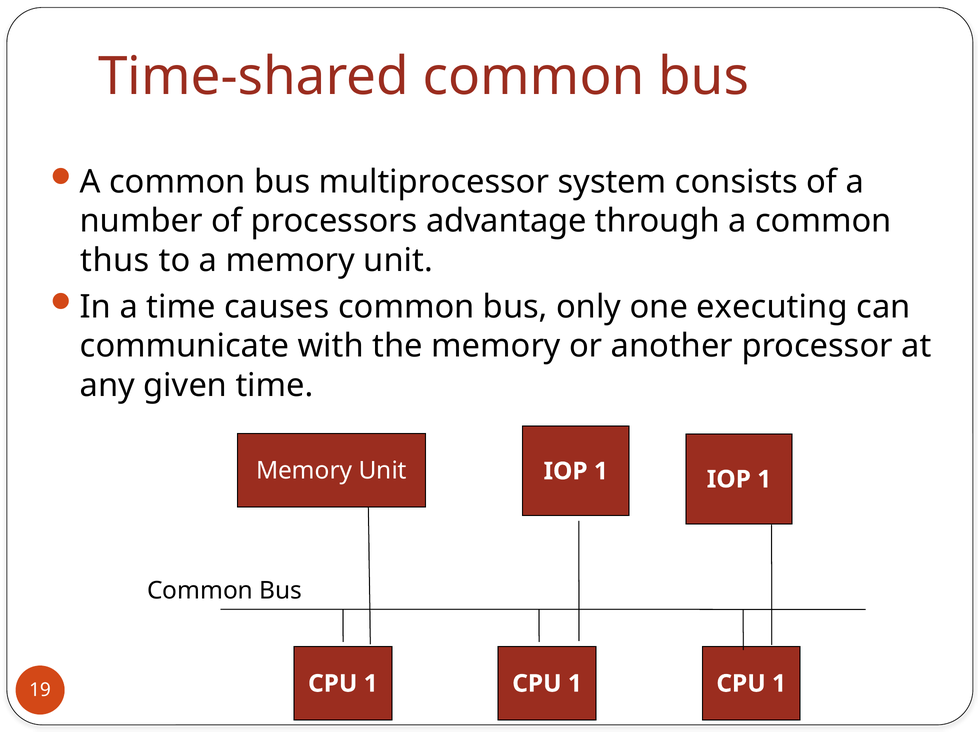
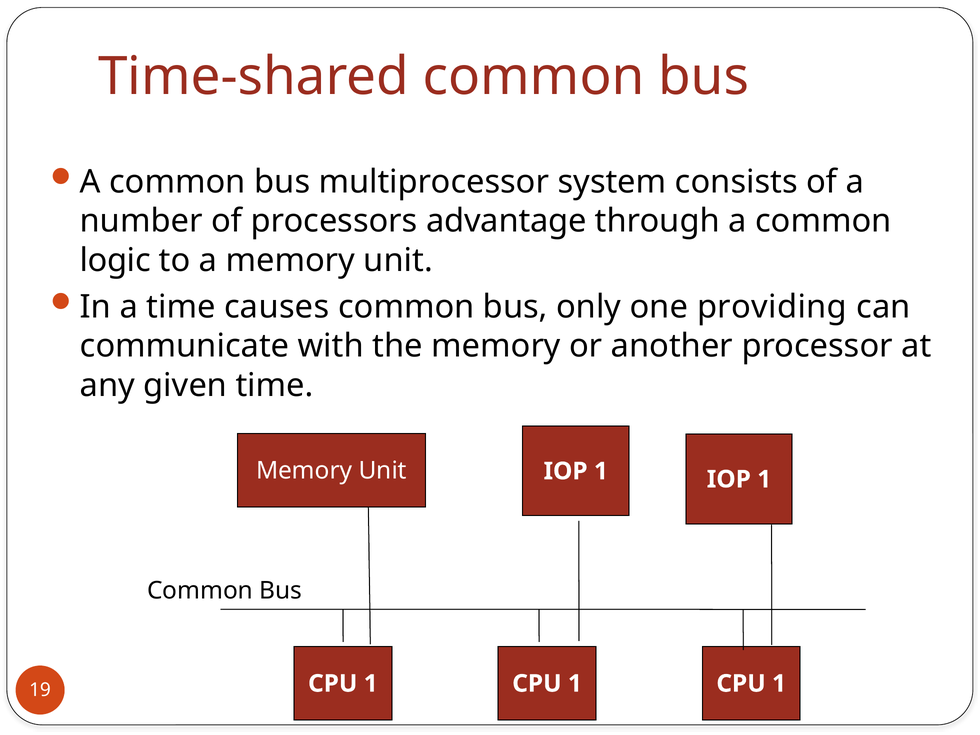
thus: thus -> logic (115, 260)
executing: executing -> providing (772, 307)
